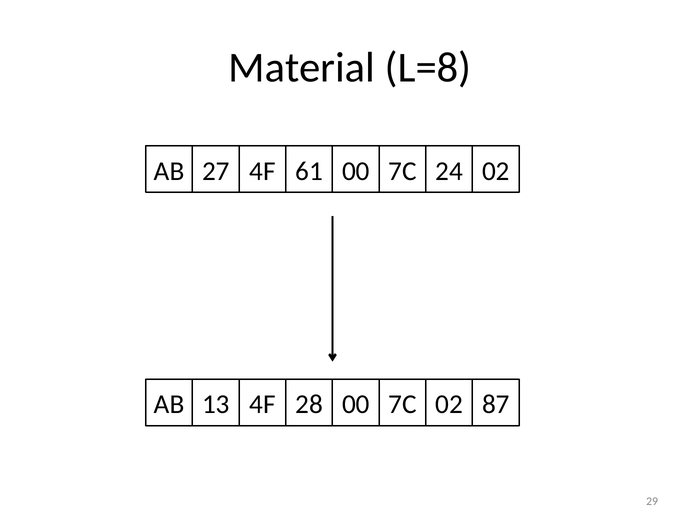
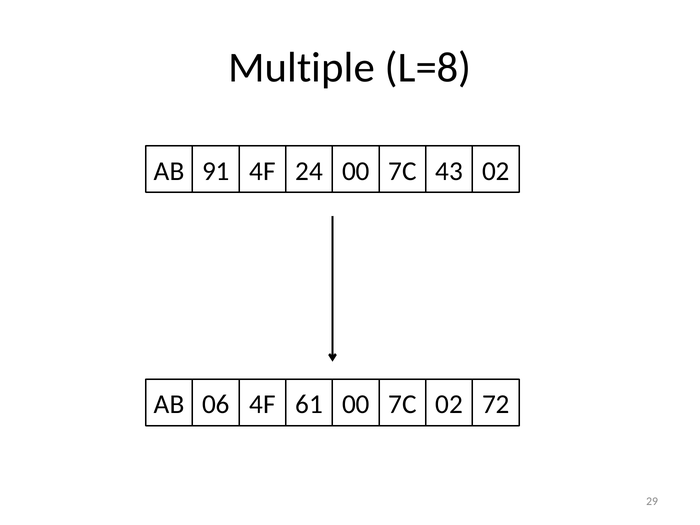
Material: Material -> Multiple (302, 68)
27: 27 -> 91 (216, 171)
61: 61 -> 24 (309, 171)
24: 24 -> 43 (449, 171)
13: 13 -> 06 (216, 404)
28: 28 -> 61 (309, 404)
87: 87 -> 72 (496, 404)
